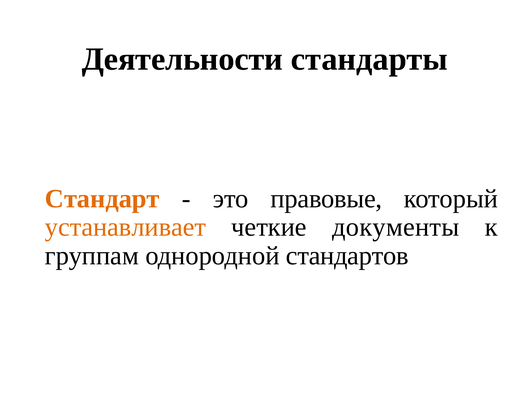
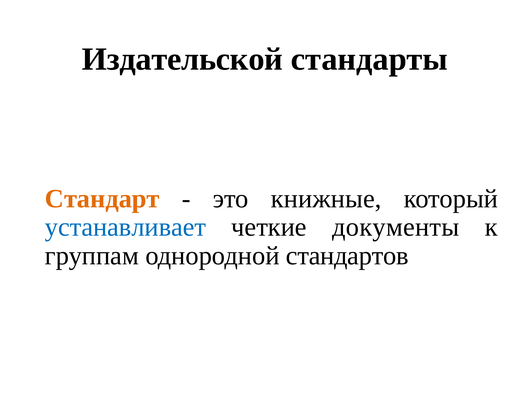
Деятельности: Деятельности -> Издательской (182, 59)
правовые: правовые -> книжные (326, 199)
устанавливает colour: orange -> blue (126, 228)
